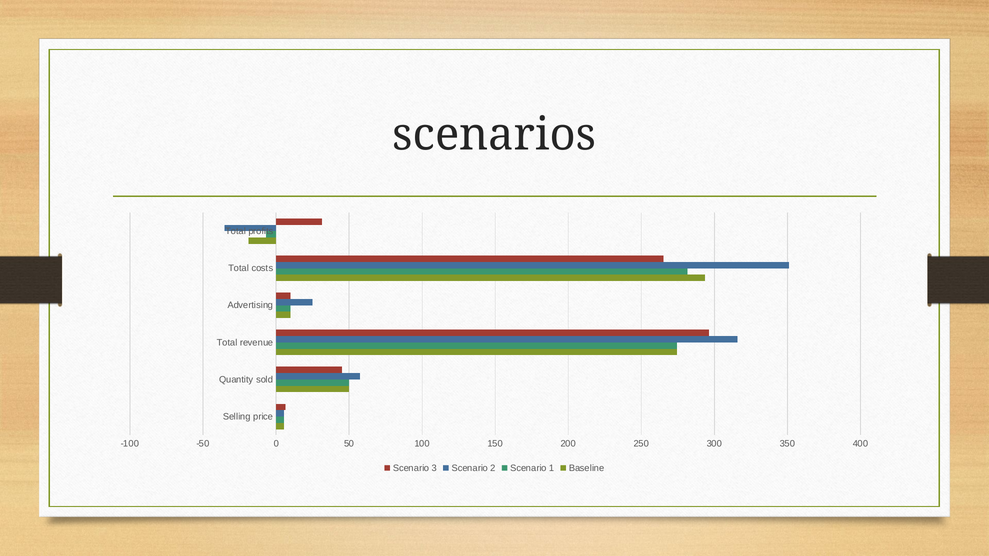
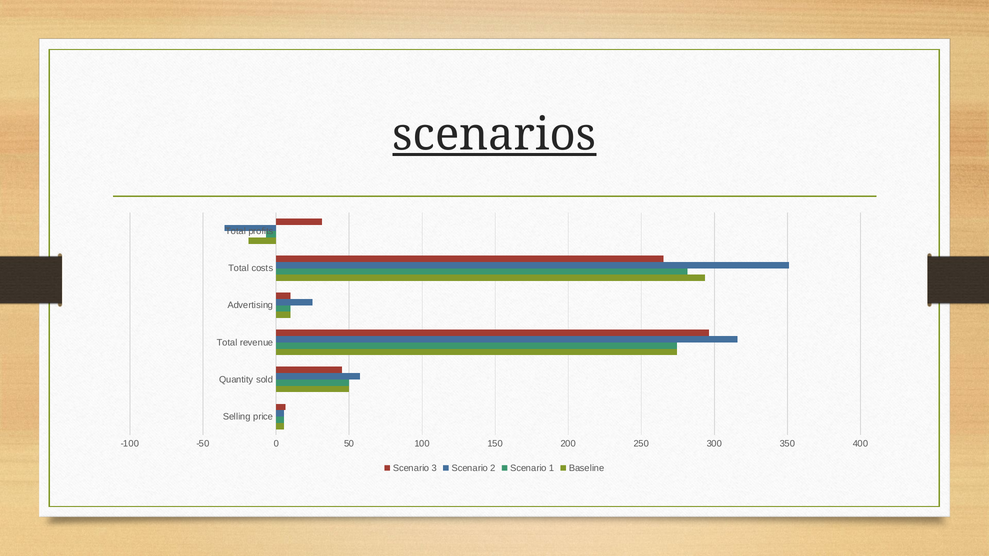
scenarios underline: none -> present (494, 135)
